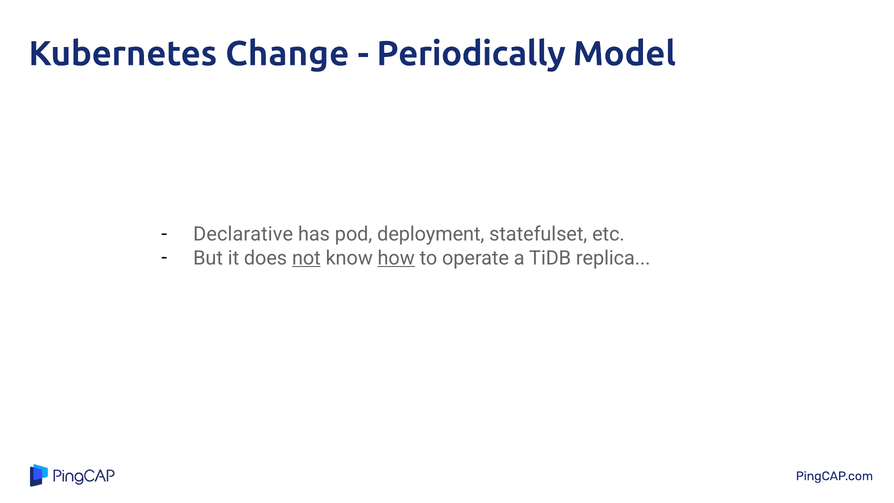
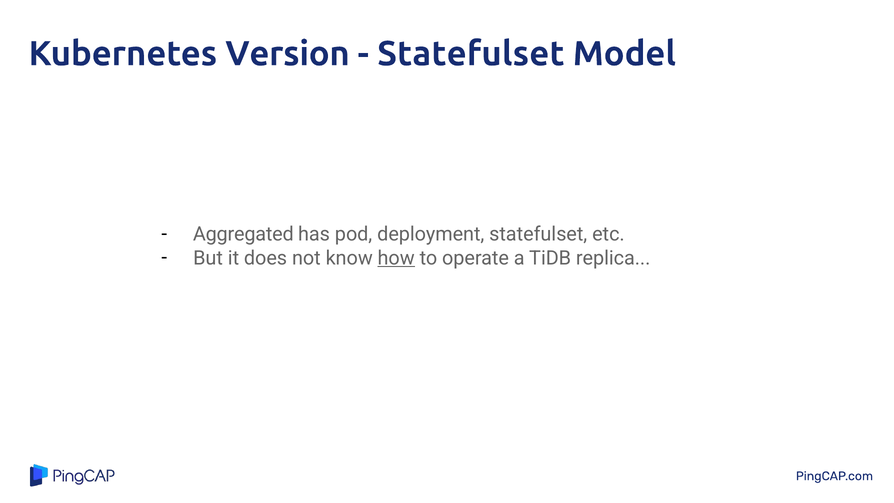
Change: Change -> Version (288, 54)
Periodically: Periodically -> Statefulset (471, 54)
Declarative: Declarative -> Aggregated (243, 234)
not underline: present -> none (306, 258)
